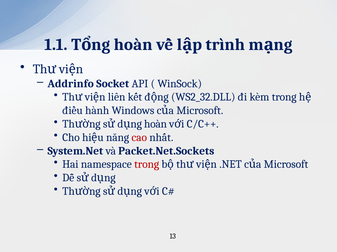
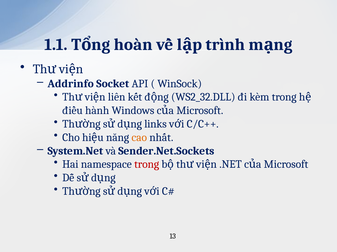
hoàn: hoàn -> links (156, 124)
cao colour: red -> orange (139, 138)
Packet.Net.Sockets: Packet.Net.Sockets -> Sender.Net.Sockets (166, 151)
